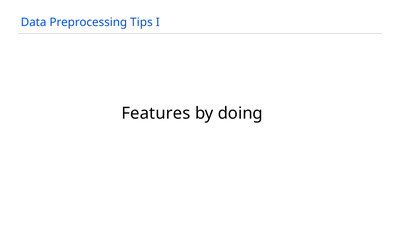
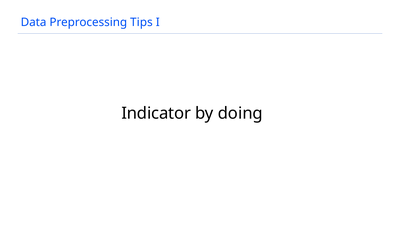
Features: Features -> Indicator (156, 113)
